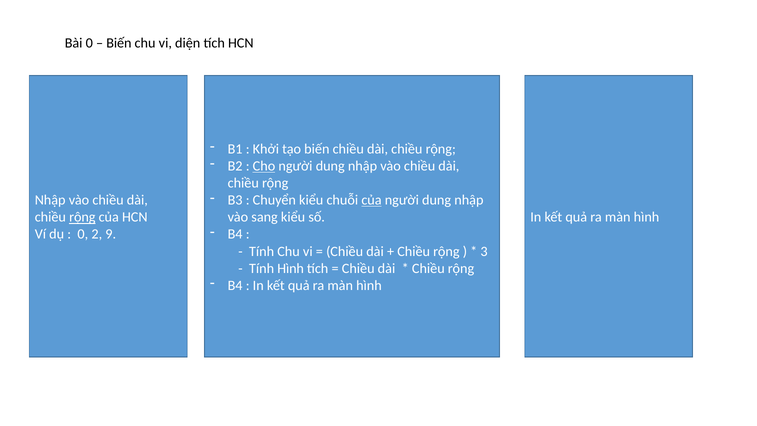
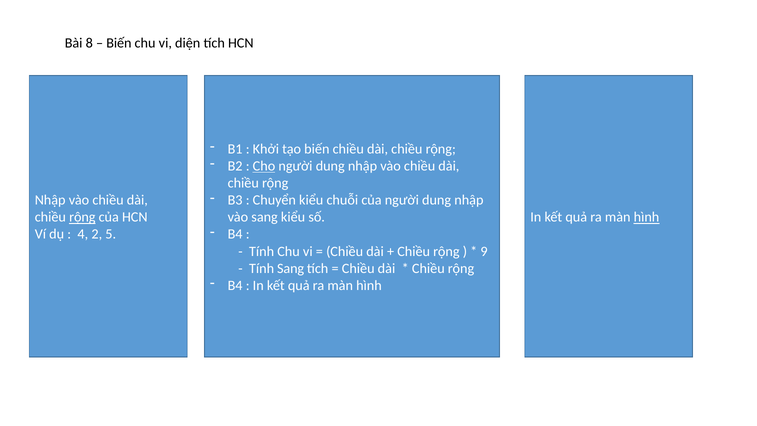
Bài 0: 0 -> 8 (89, 43)
của underline: present -> none (372, 200)
hình underline: none -> present (647, 217)
0: 0 -> 4 (83, 234)
9: 9 -> 5 (111, 234)
3: 3 -> 9 (484, 251)
Tính Hình: Hình -> Sang (291, 268)
